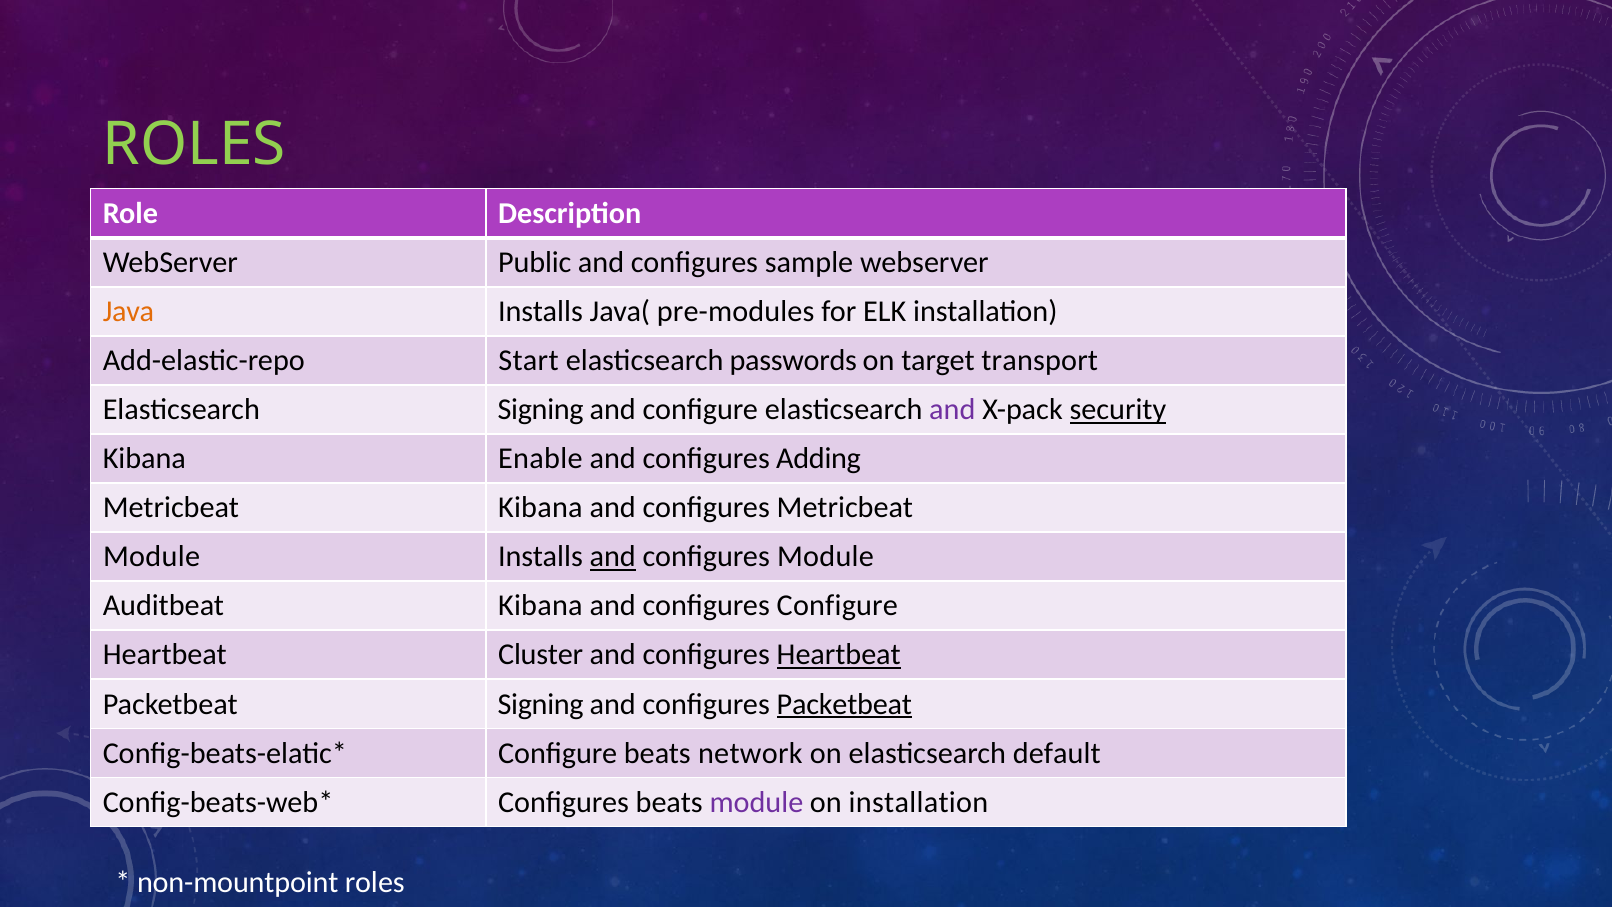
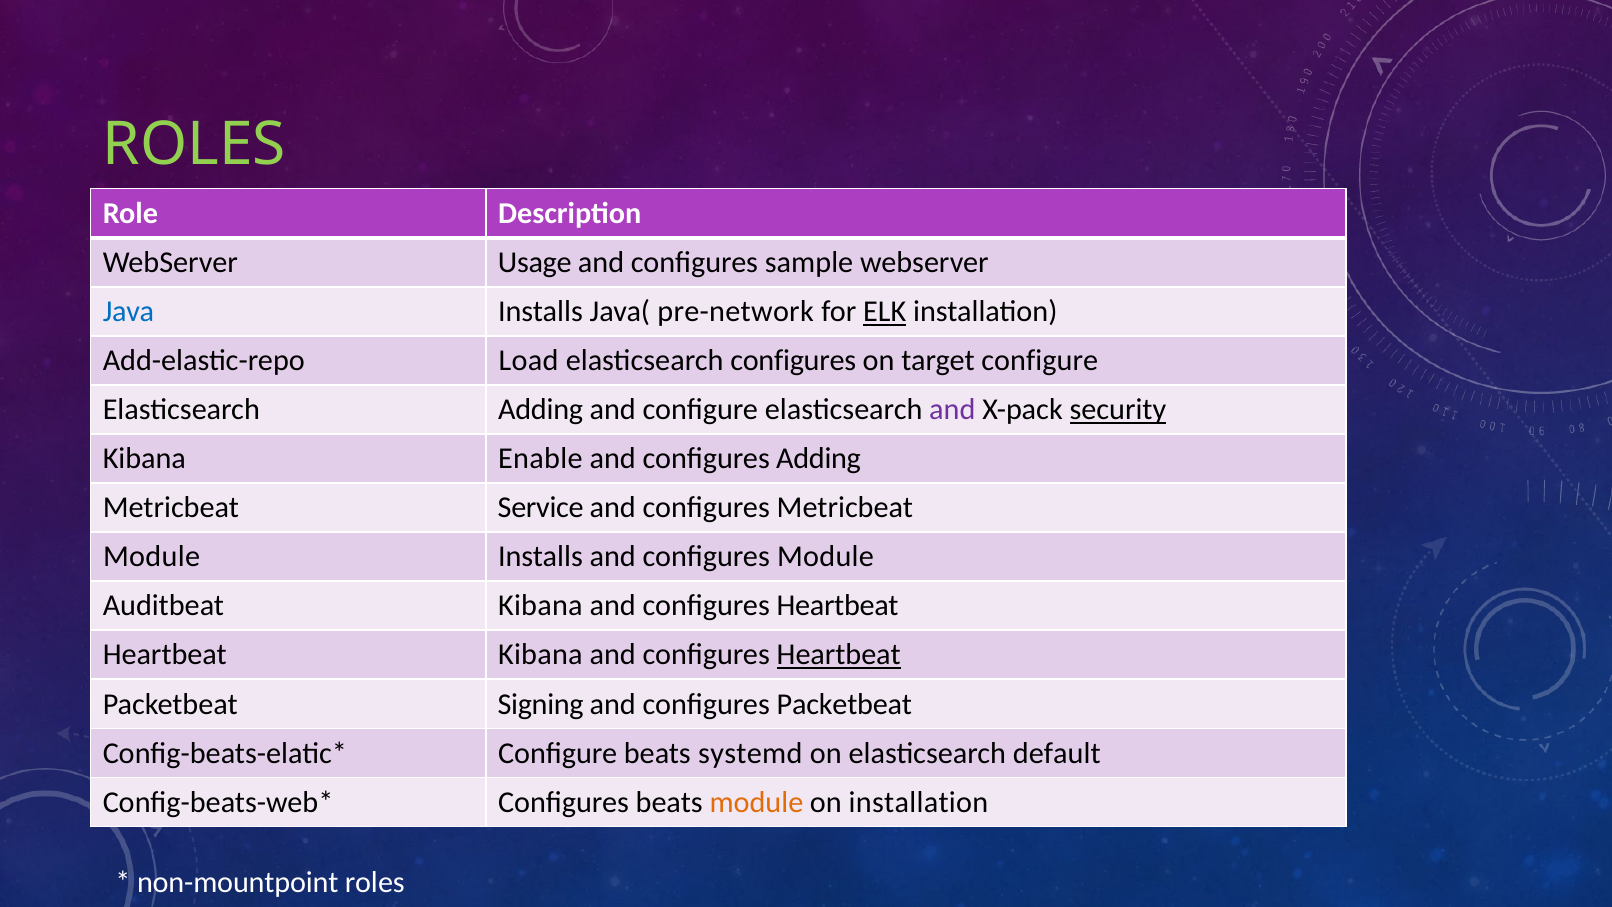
Public: Public -> Usage (535, 263)
Java colour: orange -> blue (128, 312)
pre-modules: pre-modules -> pre-network (736, 312)
ELK underline: none -> present (885, 312)
Start: Start -> Load (528, 361)
elasticsearch passwords: passwords -> configures (793, 361)
target transport: transport -> configure (1040, 361)
Elasticsearch Signing: Signing -> Adding (541, 410)
Metricbeat Kibana: Kibana -> Service (541, 508)
and underline: present -> none (613, 557)
Configure: Configure -> Heartbeat (838, 606)
Heartbeat Cluster: Cluster -> Kibana (540, 655)
Packetbeat underline: present -> none (844, 704)
network: network -> systemd (750, 753)
module colour: purple -> orange (756, 802)
